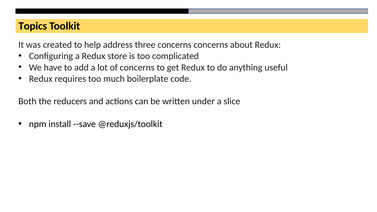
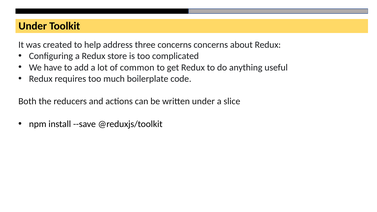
Topics: Topics -> Under (33, 26)
of concerns: concerns -> common (137, 67)
